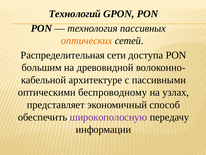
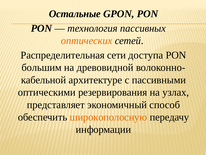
Технологий: Технологий -> Остальные (75, 14)
беспроводному: беспроводному -> резервирования (113, 92)
широкополосную colour: purple -> orange (108, 117)
